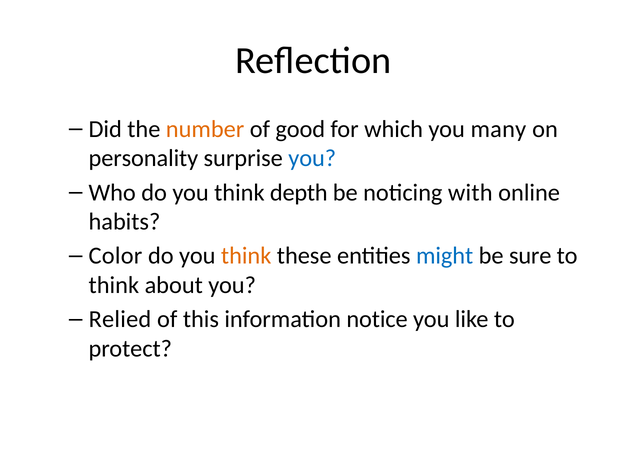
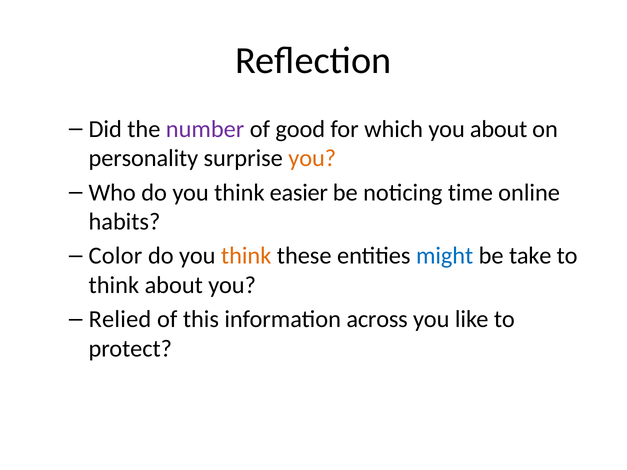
number colour: orange -> purple (205, 129)
you many: many -> about (499, 129)
you colour: blue -> orange (312, 158)
depth: depth -> easier (299, 193)
with: with -> time (470, 193)
sure: sure -> take (530, 256)
notice: notice -> across (377, 320)
